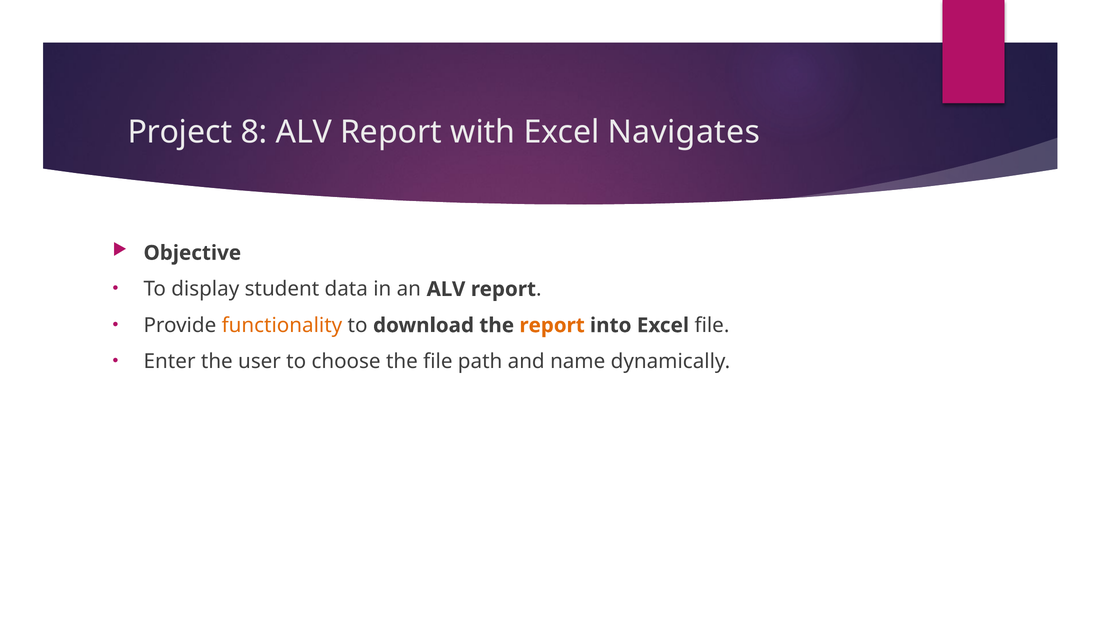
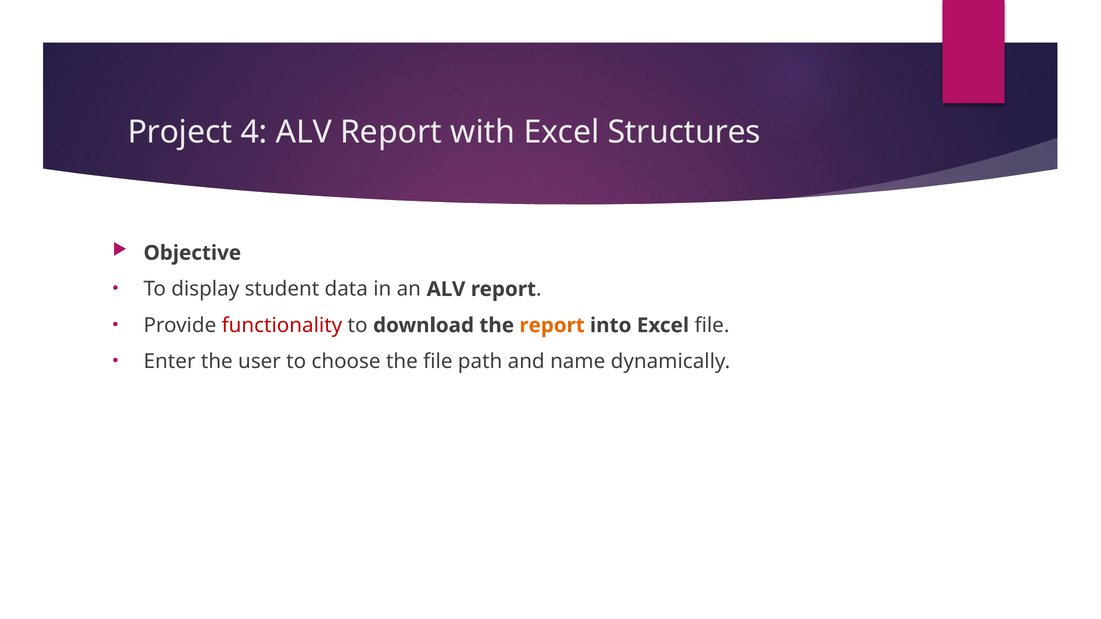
8: 8 -> 4 (254, 132)
Navigates: Navigates -> Structures (684, 132)
functionality colour: orange -> red (282, 326)
